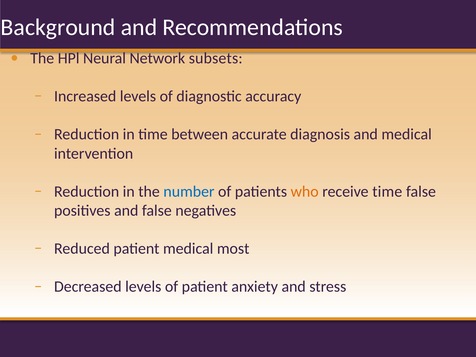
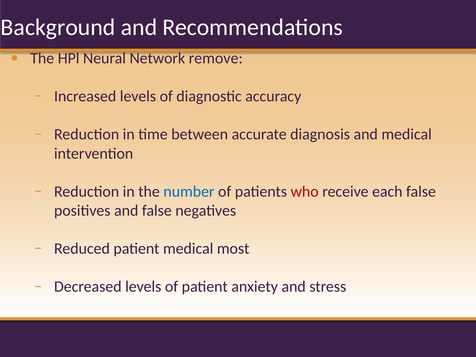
subsets: subsets -> remove (216, 58)
who colour: orange -> red (305, 192)
receive time: time -> each (387, 192)
